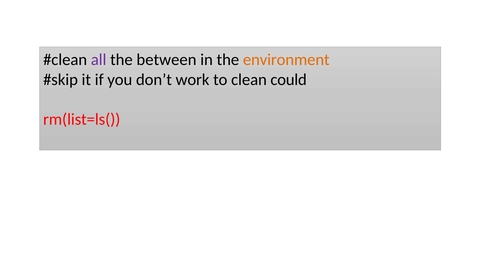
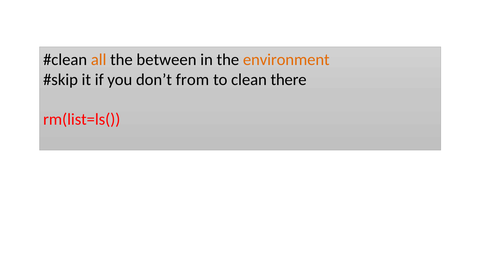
all colour: purple -> orange (99, 60)
work: work -> from (192, 80)
could: could -> there (289, 80)
